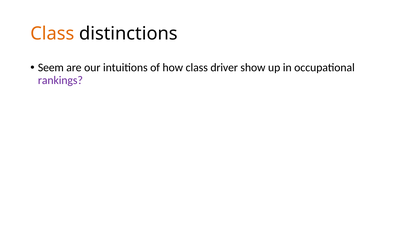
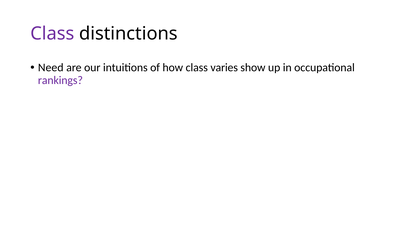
Class colour: orange -> purple (52, 34)
Seem: Seem -> Need (51, 67)
driver: driver -> varies (224, 67)
